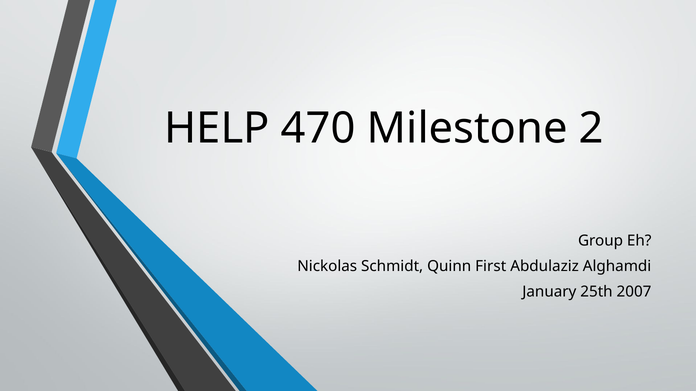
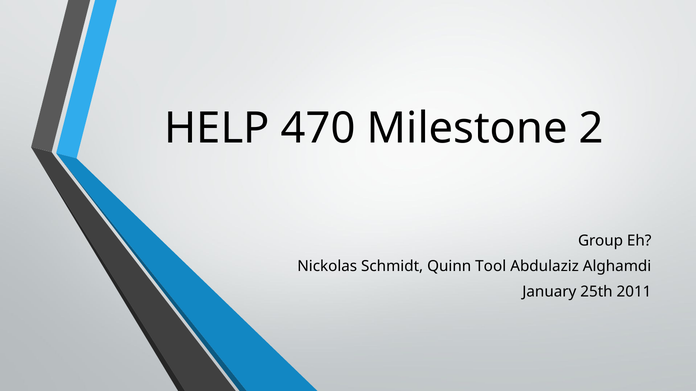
First: First -> Tool (491, 267)
2007: 2007 -> 2011 (634, 292)
